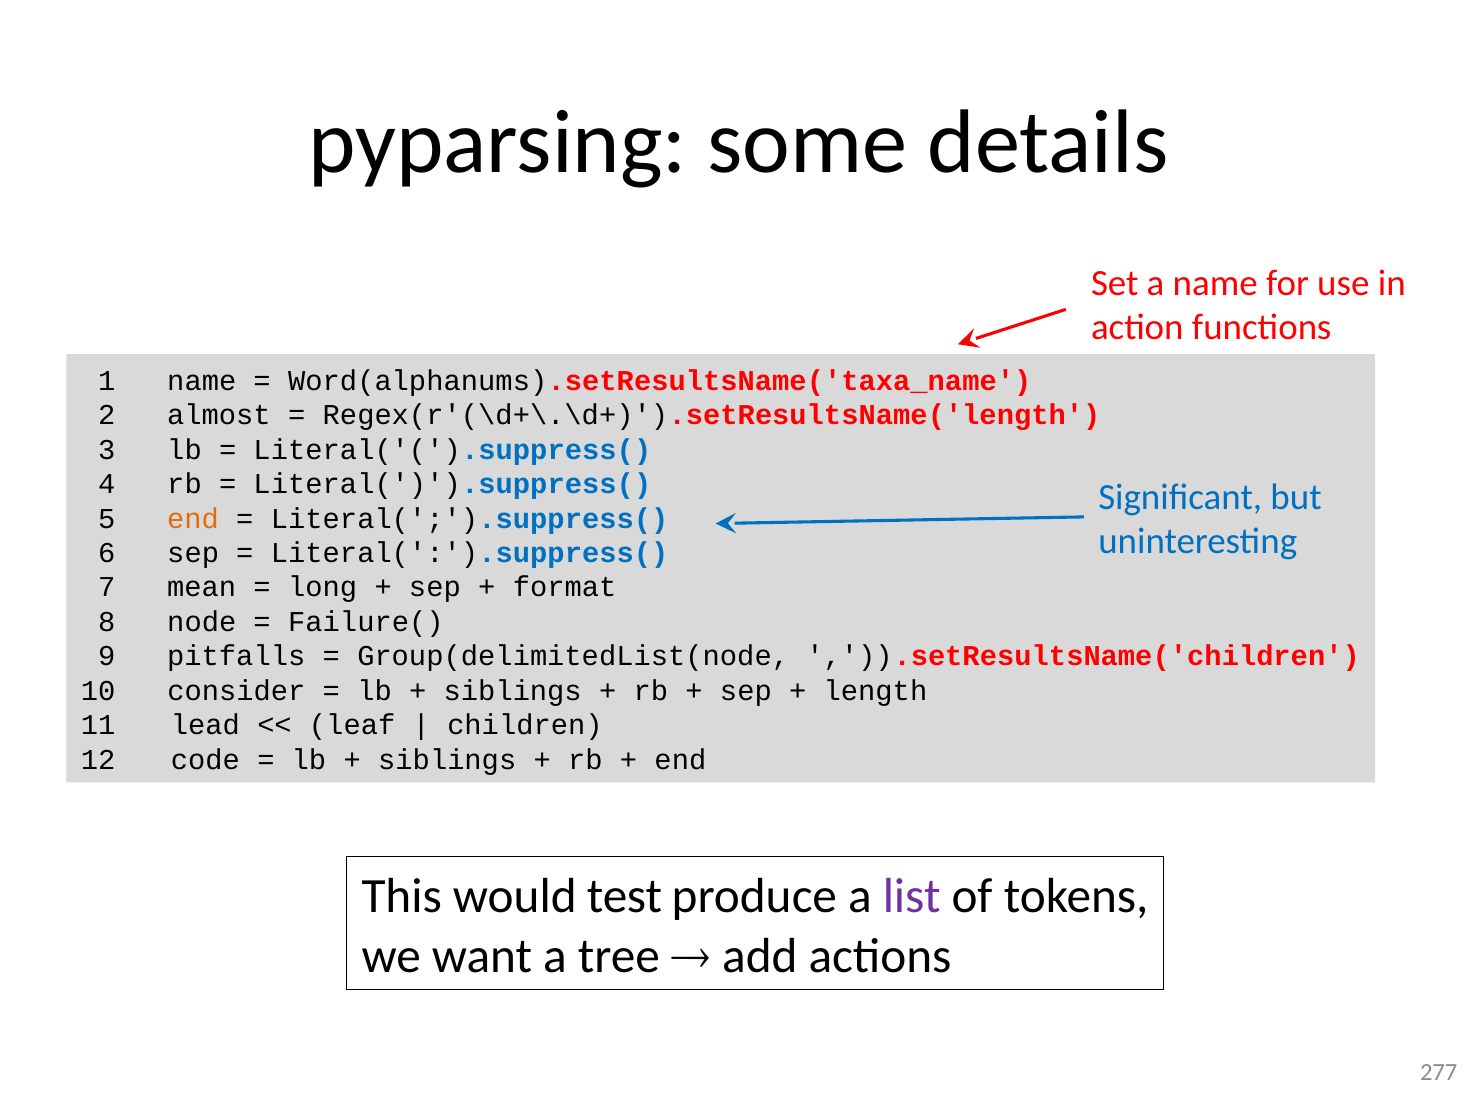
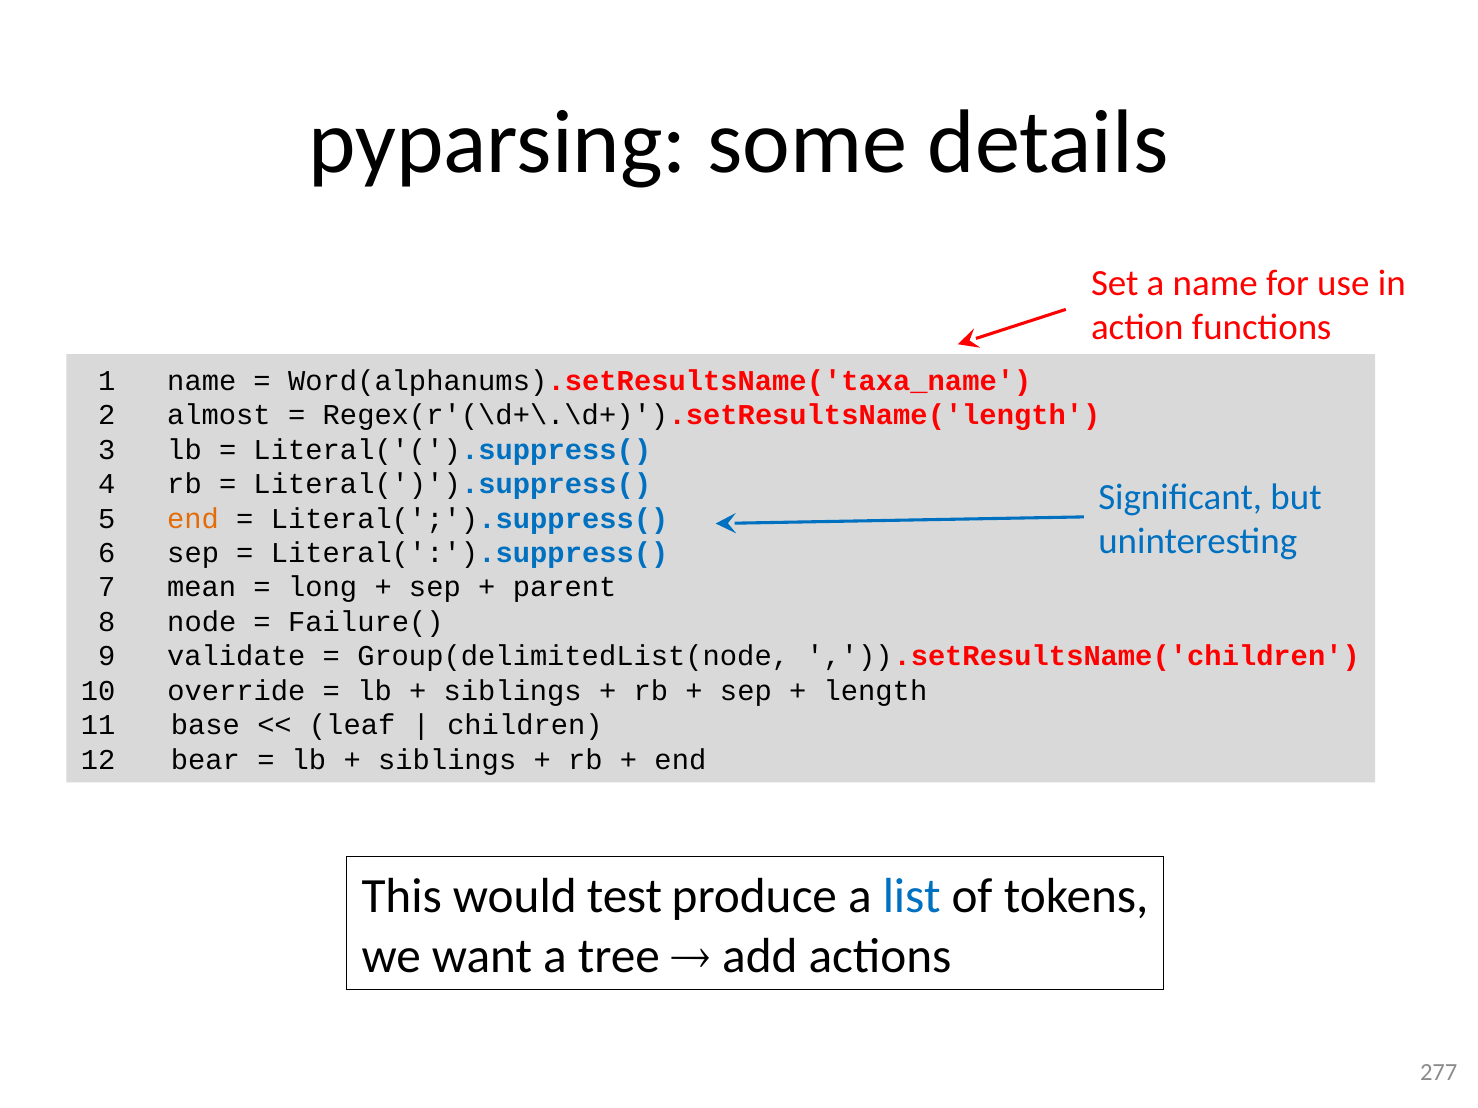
format: format -> parent (565, 588)
pitfalls: pitfalls -> validate (236, 657)
consider: consider -> override (236, 691)
lead: lead -> base (205, 726)
code: code -> bear (205, 760)
list colour: purple -> blue (912, 897)
